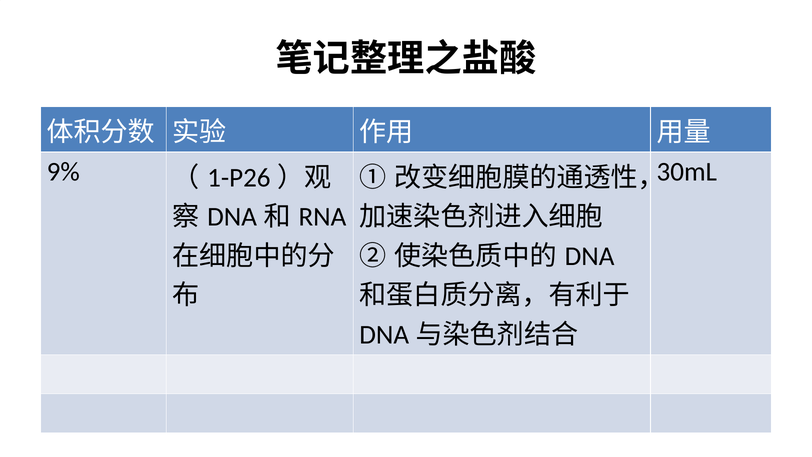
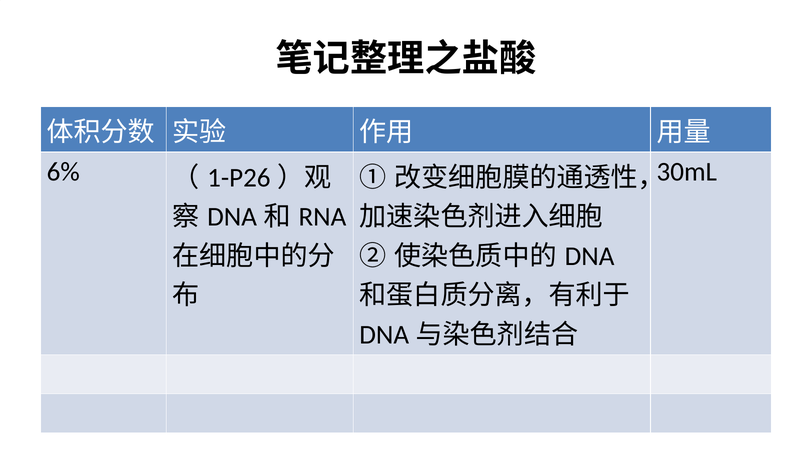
9%: 9% -> 6% (63, 172)
